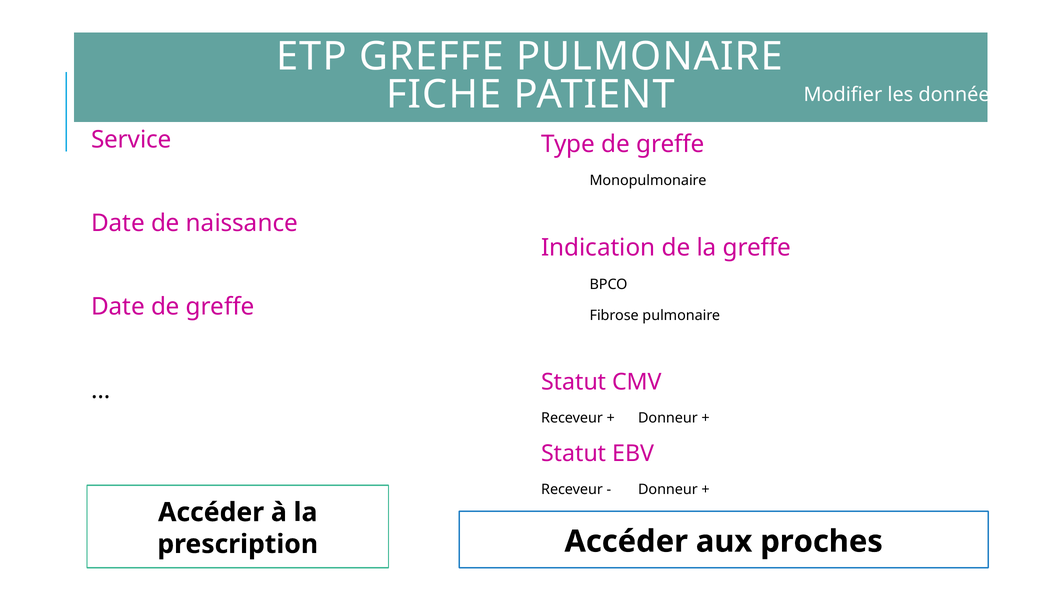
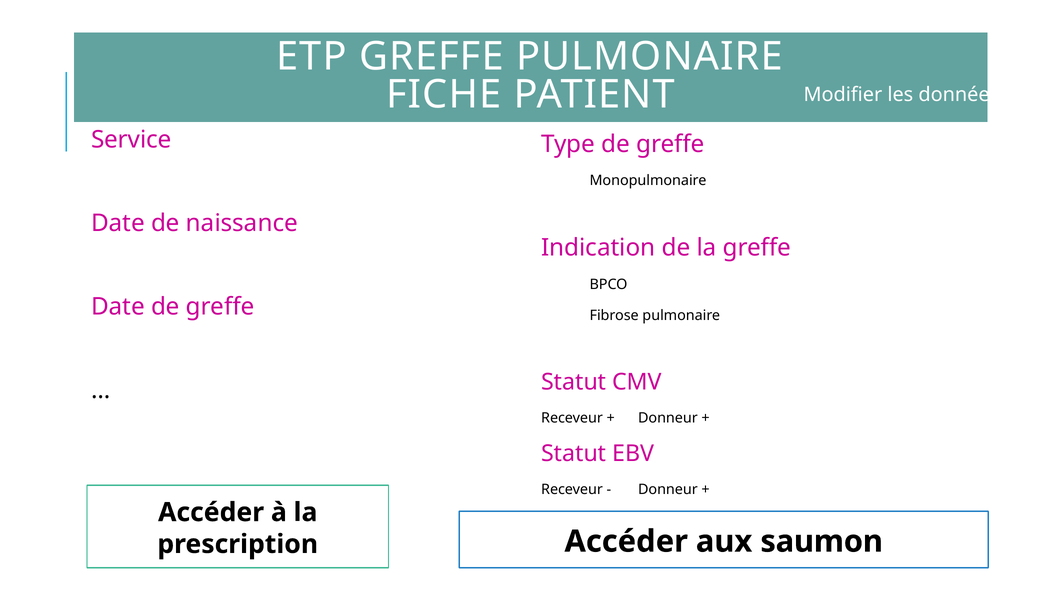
proches: proches -> saumon (822, 541)
